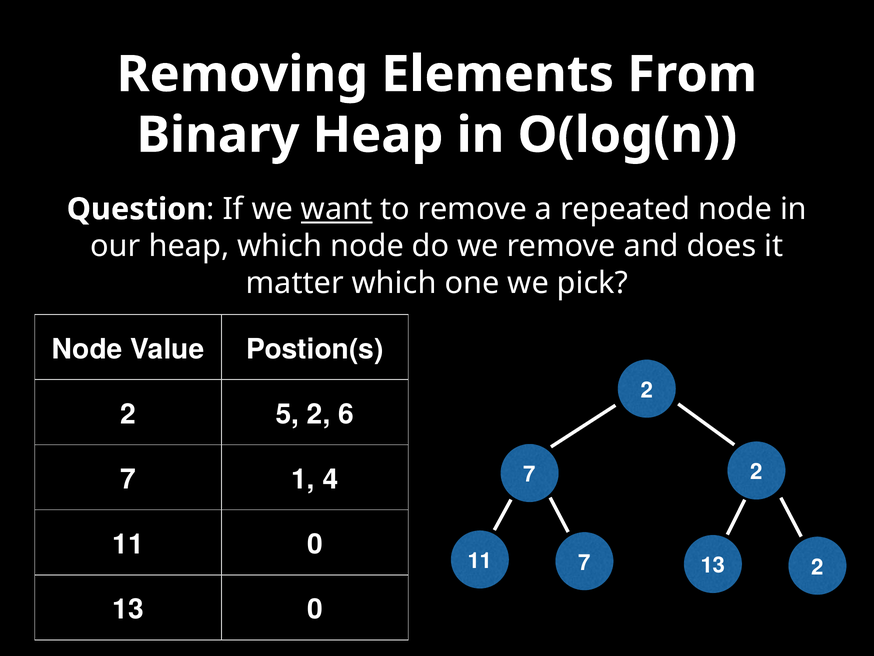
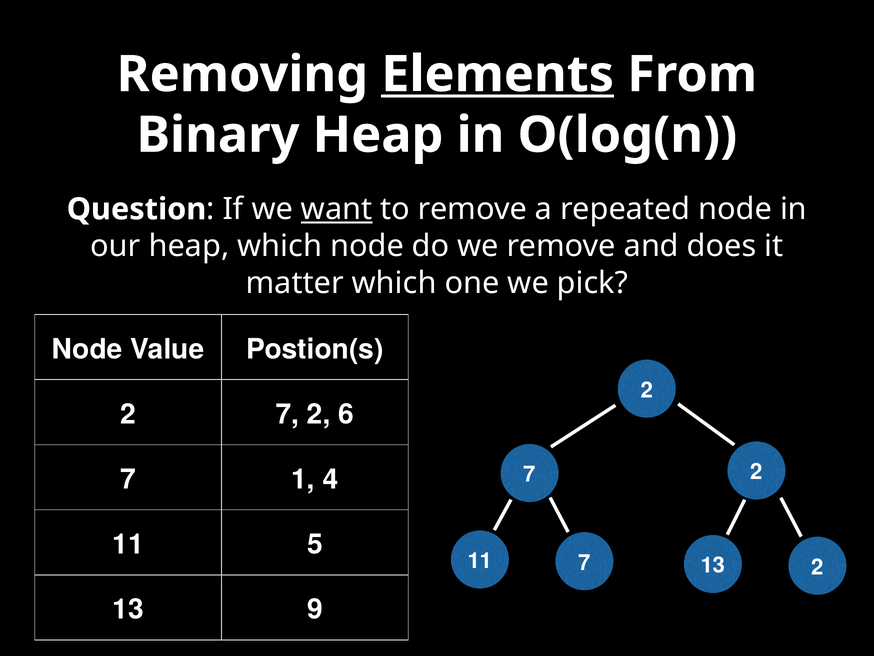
Elements underline: none -> present (498, 74)
5: 5 -> 7 (287, 414)
11 0: 0 -> 5 (315, 544)
13 0: 0 -> 9 (315, 609)
